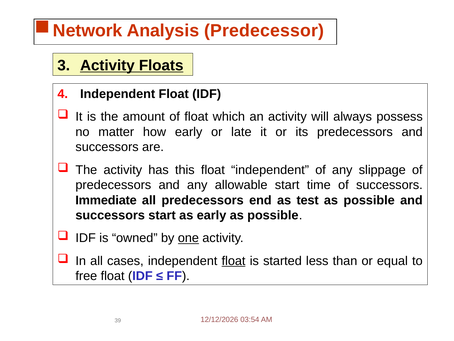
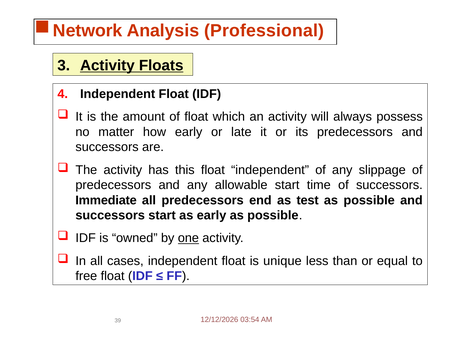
Predecessor: Predecessor -> Professional (264, 31)
float underline: present -> none (234, 260)
started: started -> unique (282, 260)
